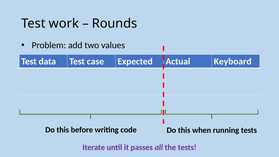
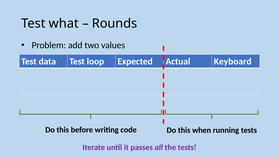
work: work -> what (64, 23)
case: case -> loop (95, 61)
